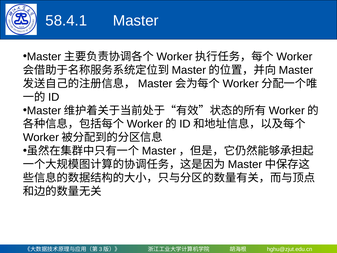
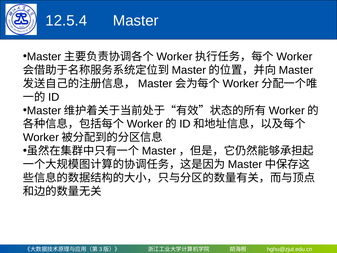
58.4.1: 58.4.1 -> 12.5.4 (66, 21)
